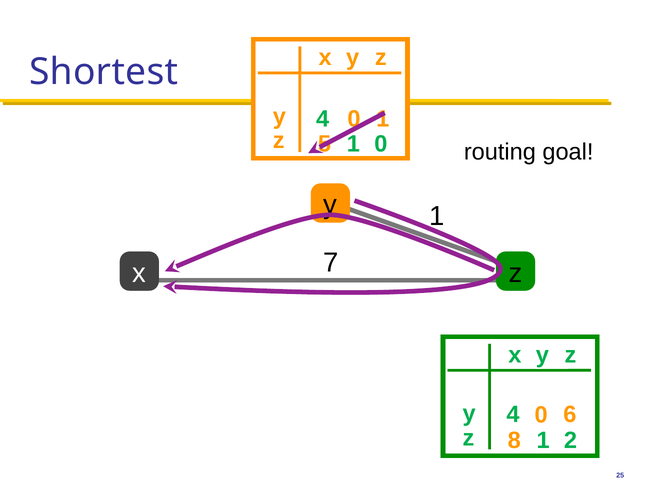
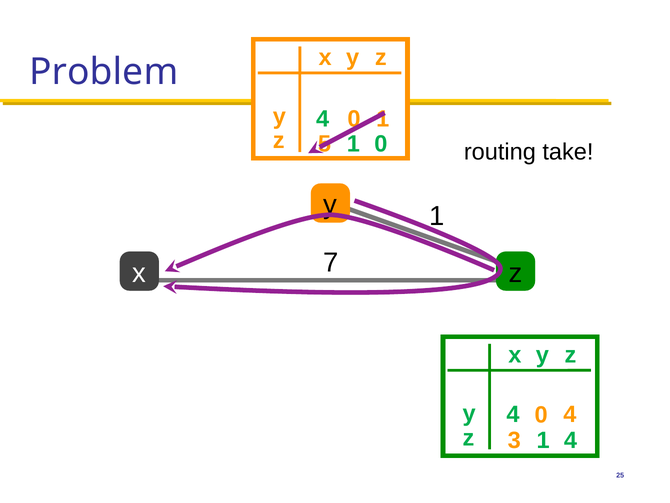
Shortest: Shortest -> Problem (104, 72)
goal: goal -> take (568, 152)
0 6: 6 -> 4 (570, 414)
8: 8 -> 3 (514, 440)
1 2: 2 -> 4 (571, 440)
